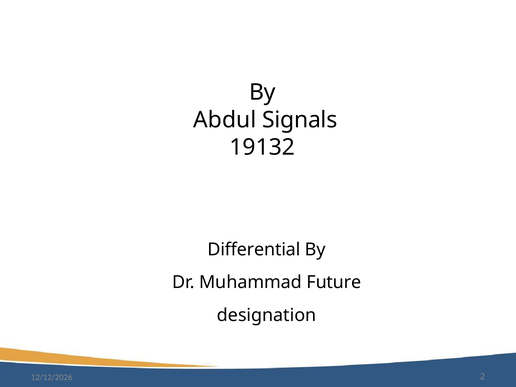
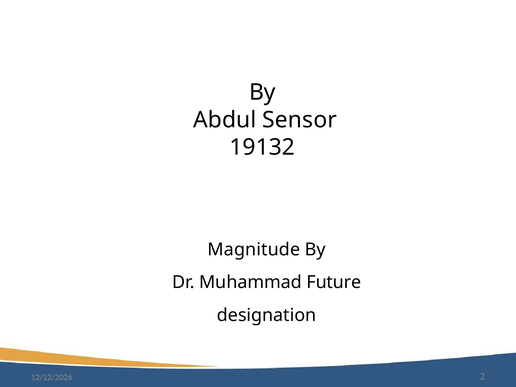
Signals: Signals -> Sensor (300, 120)
Differential: Differential -> Magnitude (254, 250)
